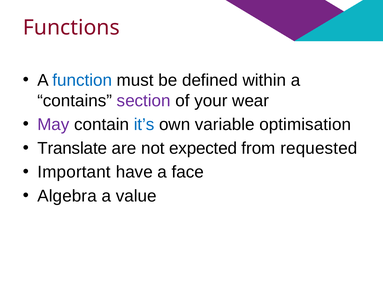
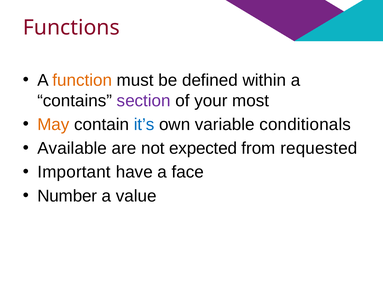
function colour: blue -> orange (82, 80)
wear: wear -> most (251, 101)
May colour: purple -> orange (53, 125)
optimisation: optimisation -> conditionals (305, 125)
Translate: Translate -> Available (72, 148)
Algebra: Algebra -> Number (67, 196)
